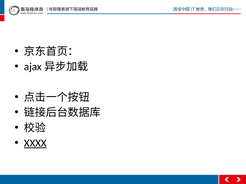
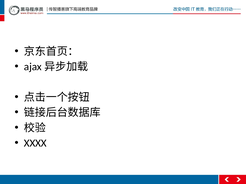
XXXX underline: present -> none (35, 143)
